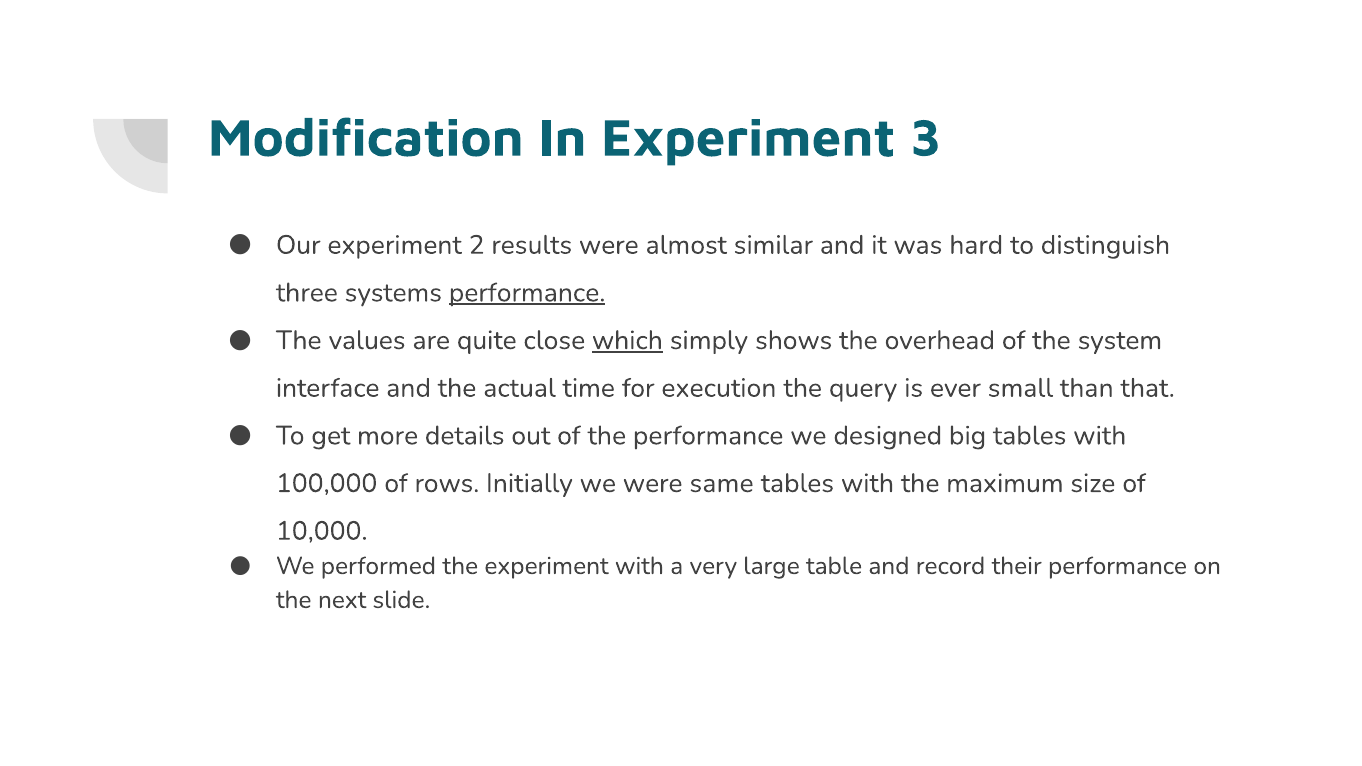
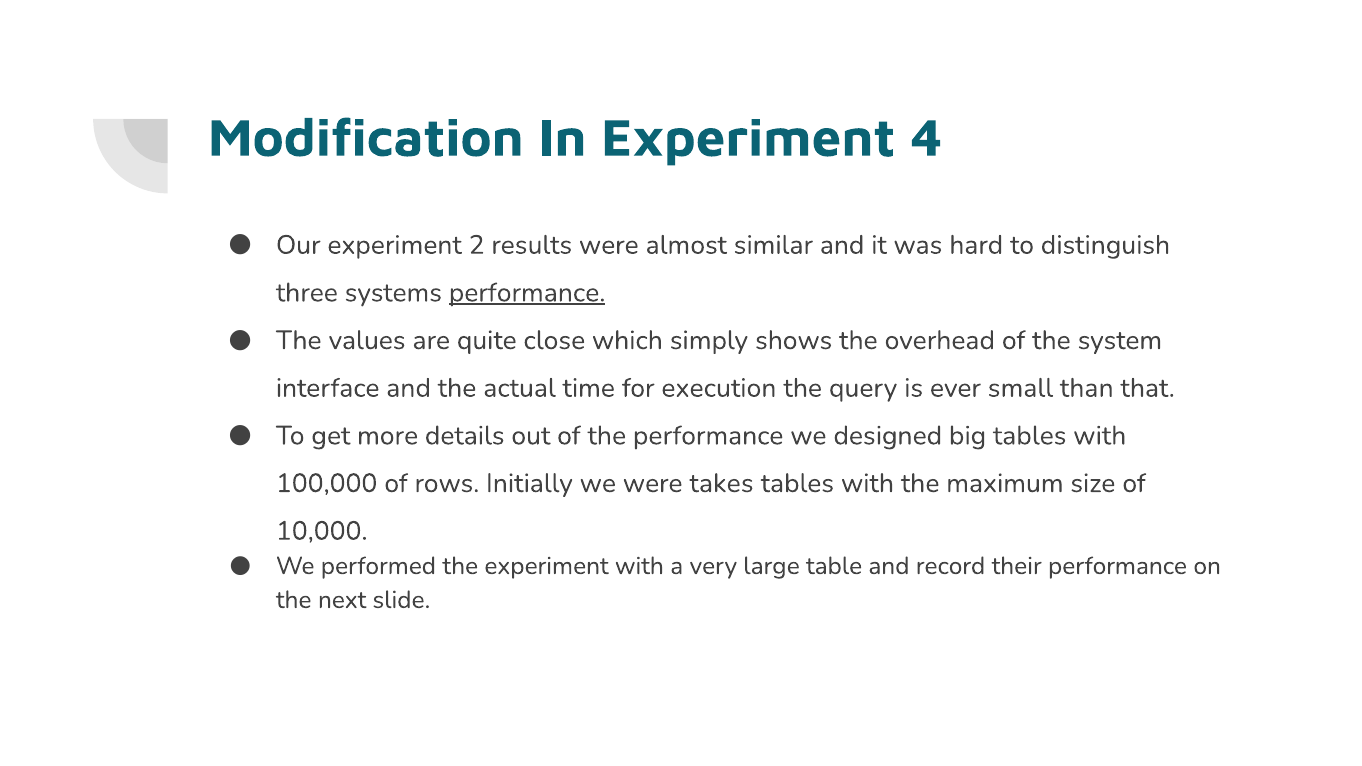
3: 3 -> 4 (926, 138)
which underline: present -> none (627, 340)
same: same -> takes (722, 483)
